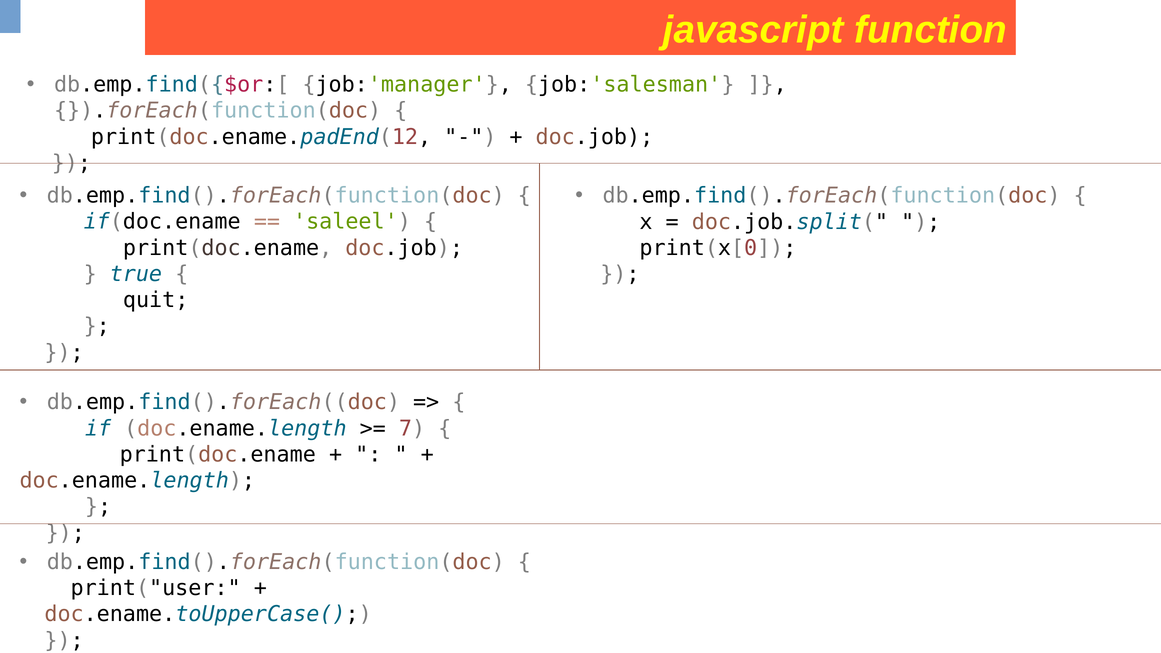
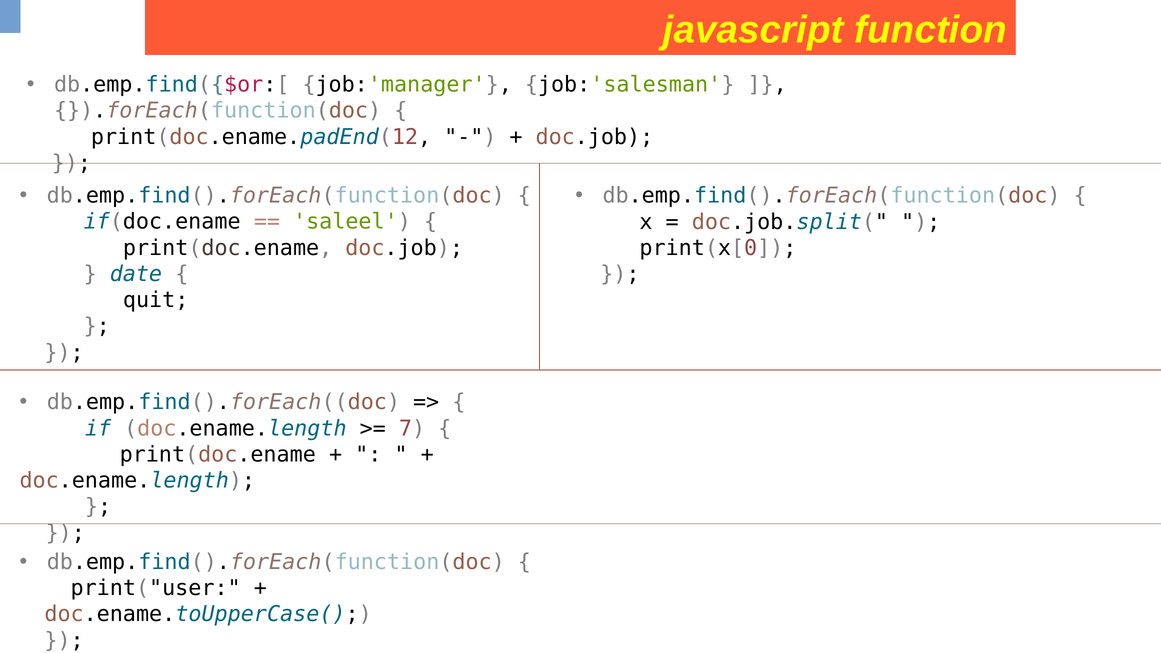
true: true -> date (136, 274)
